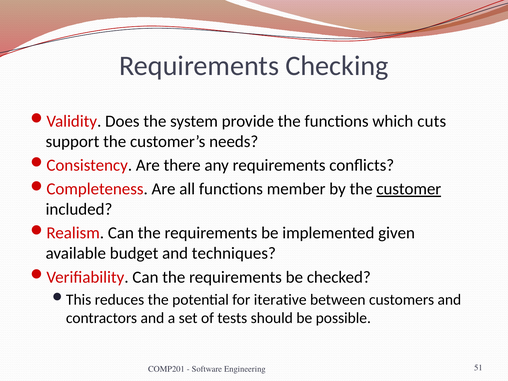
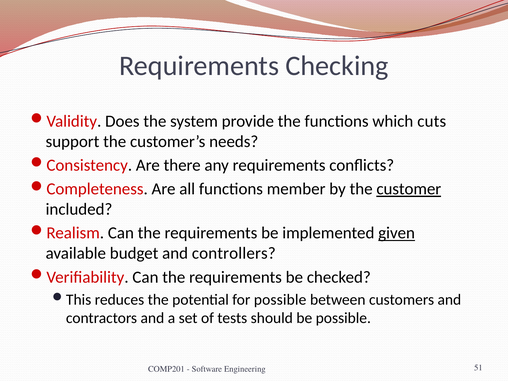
given underline: none -> present (397, 233)
techniques: techniques -> controllers (234, 253)
for iterative: iterative -> possible (280, 300)
